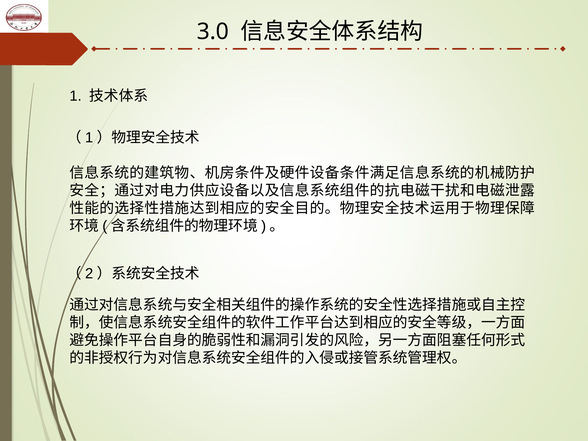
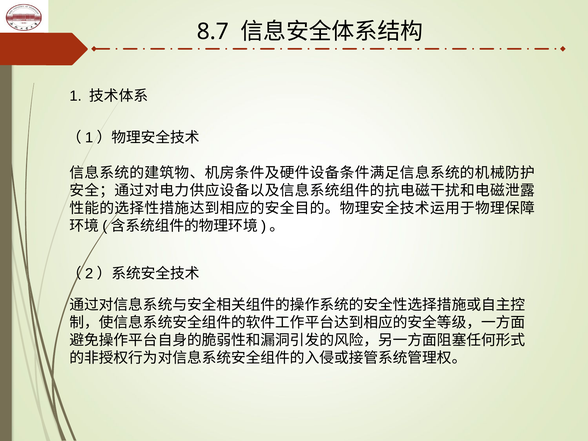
3.0: 3.0 -> 8.7 (213, 31)
